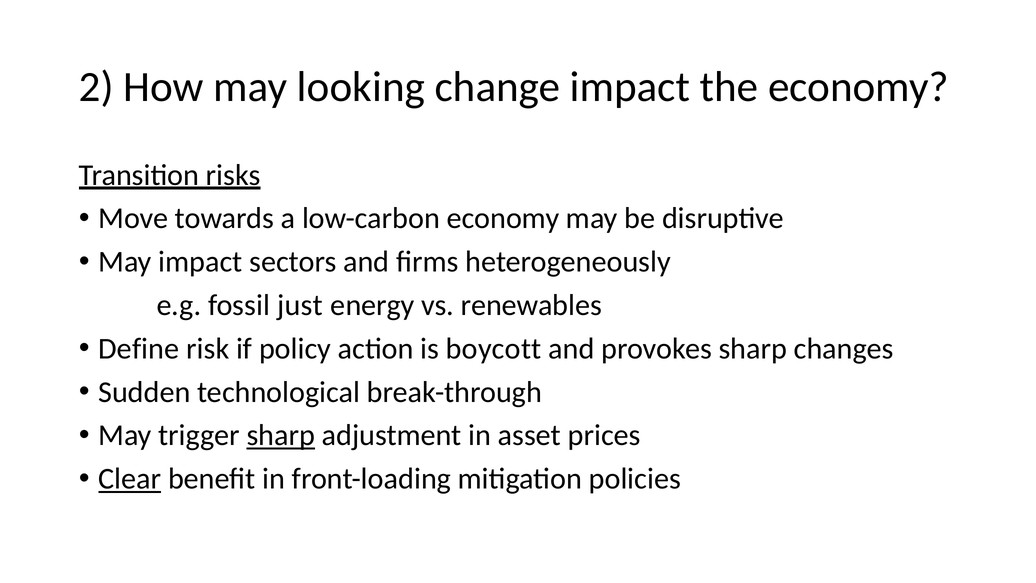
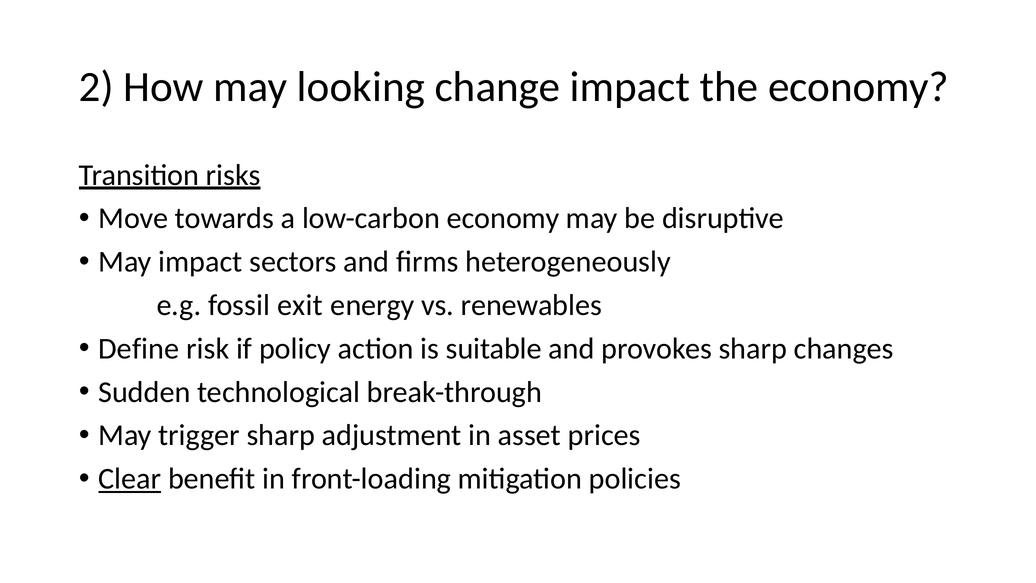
just: just -> exit (300, 305)
boycott: boycott -> suitable (494, 349)
sharp underline: present -> none (281, 435)
